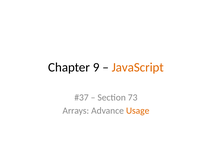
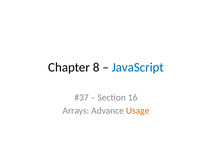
9: 9 -> 8 (96, 67)
JavaScript colour: orange -> blue (138, 67)
73: 73 -> 16 (133, 97)
